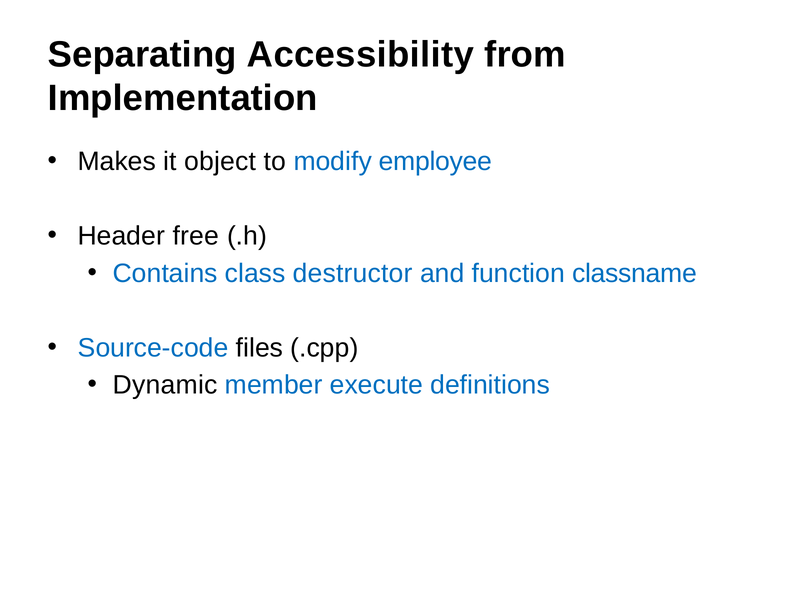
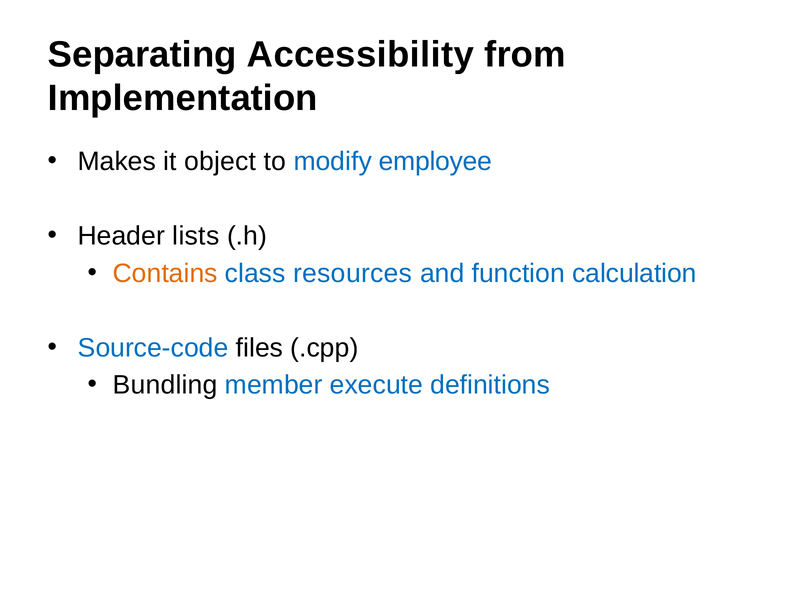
free: free -> lists (196, 236)
Contains colour: blue -> orange (165, 273)
destructor: destructor -> resources (353, 273)
classname: classname -> calculation (634, 273)
Dynamic: Dynamic -> Bundling (165, 385)
